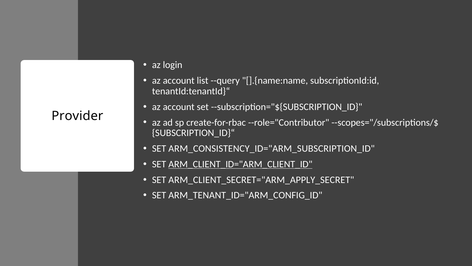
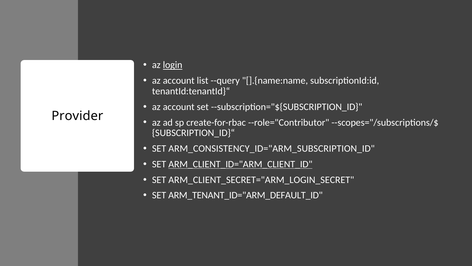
login underline: none -> present (173, 65)
ARM_CLIENT_SECRET="ARM_APPLY_SECRET: ARM_CLIENT_SECRET="ARM_APPLY_SECRET -> ARM_CLIENT_SECRET="ARM_LOGIN_SECRET (261, 179)
ARM_TENANT_ID="ARM_CONFIG_ID: ARM_TENANT_ID="ARM_CONFIG_ID -> ARM_TENANT_ID="ARM_DEFAULT_ID (245, 195)
